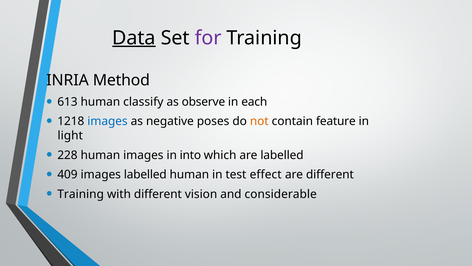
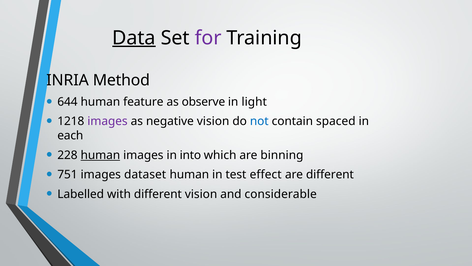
613: 613 -> 644 (67, 102)
classify: classify -> feature (143, 102)
each: each -> light (254, 102)
images colour: blue -> purple (108, 121)
negative poses: poses -> vision (213, 121)
not colour: orange -> blue (259, 121)
feature: feature -> spaced (336, 121)
light: light -> each (70, 135)
human underline: none -> present (100, 155)
are labelled: labelled -> binning (282, 155)
409: 409 -> 751 (67, 174)
images labelled: labelled -> dataset (145, 174)
Training: Training -> Labelled (81, 194)
